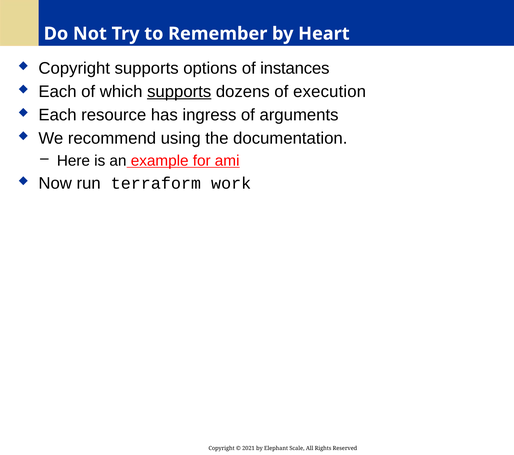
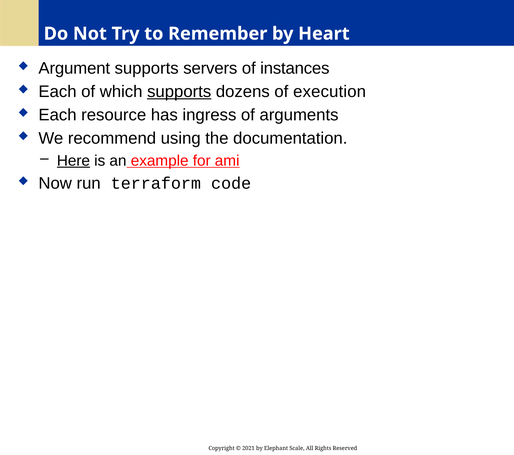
Copyright: Copyright -> Argument (74, 68)
options: options -> servers (210, 68)
Here underline: none -> present (73, 161)
work: work -> code (231, 183)
